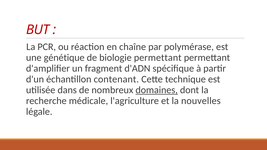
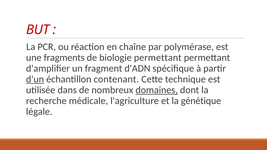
génétique: génétique -> fragments (64, 58)
d'un underline: none -> present (35, 79)
nouvelles: nouvelles -> génétique (201, 101)
